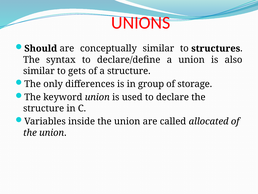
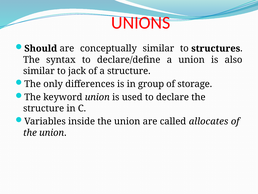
gets: gets -> jack (77, 71)
allocated: allocated -> allocates (209, 121)
